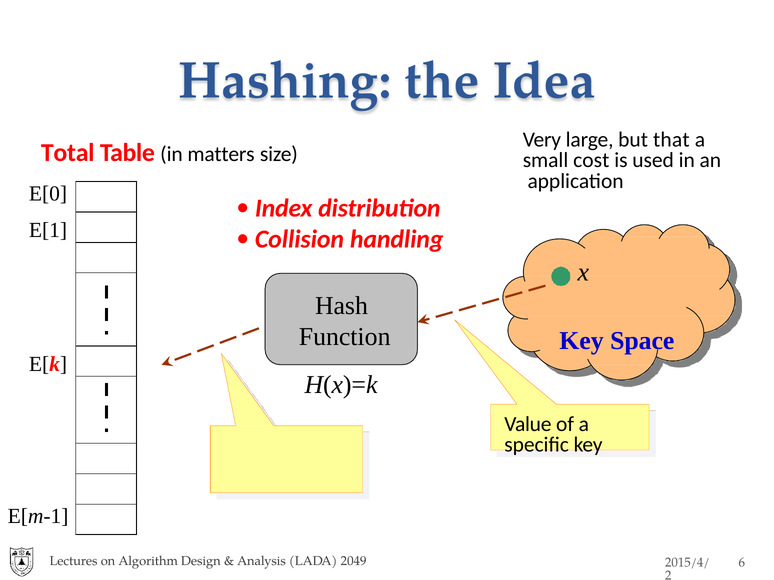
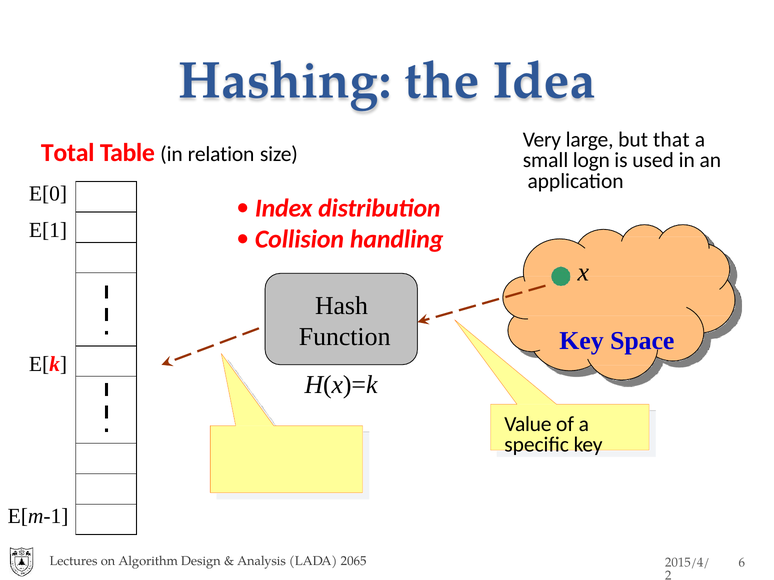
matters: matters -> relation (221, 154)
cost: cost -> logn (591, 160)
2049: 2049 -> 2065 (354, 562)
